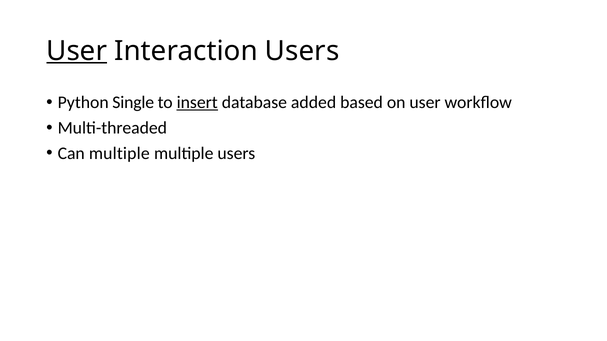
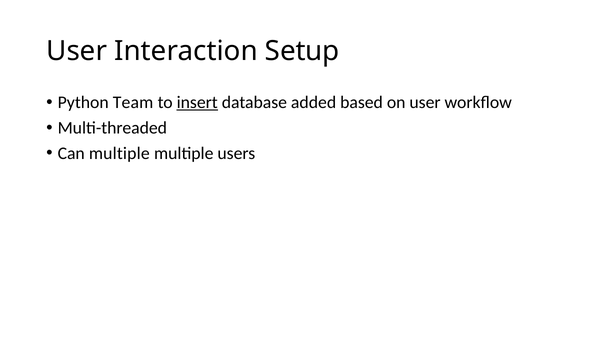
User underline: present -> none (77, 51)
Interaction Users: Users -> Setup (302, 51)
Single: Single -> Team (133, 103)
